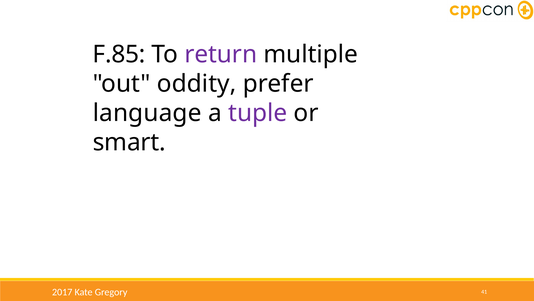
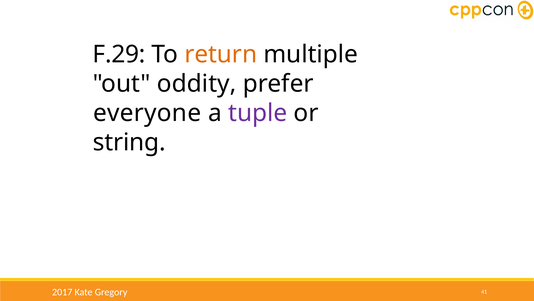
F.85: F.85 -> F.29 (119, 54)
return colour: purple -> orange (221, 54)
language: language -> everyone (147, 113)
smart: smart -> string (129, 142)
